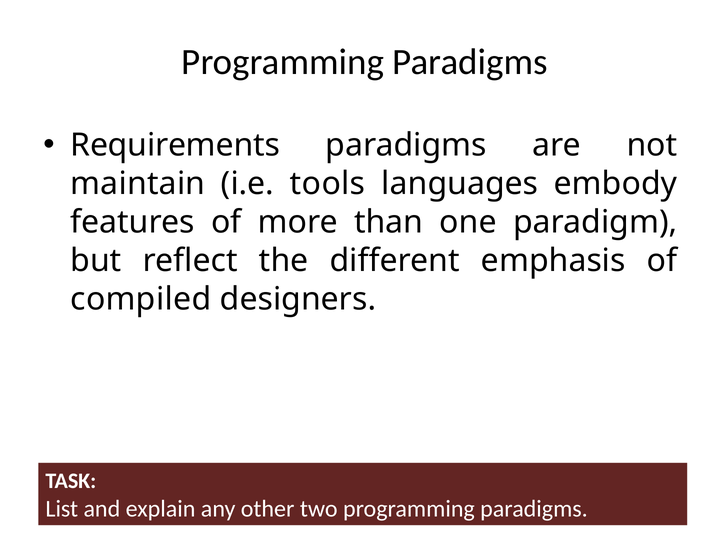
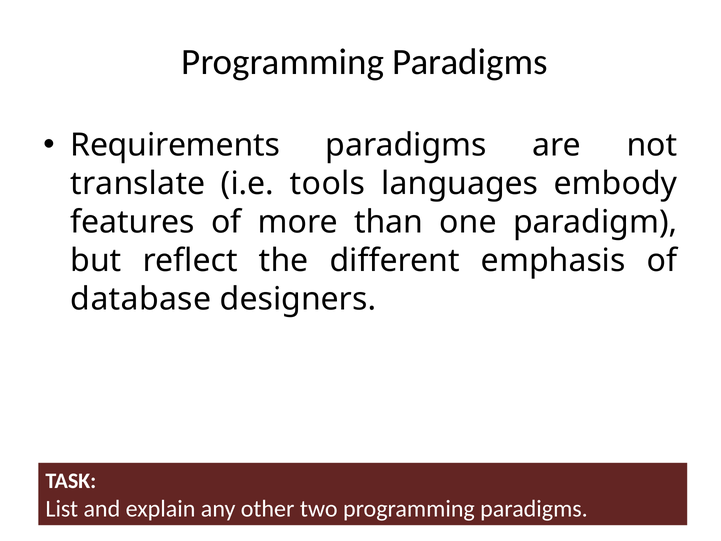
maintain: maintain -> translate (138, 184)
compiled: compiled -> database (141, 299)
